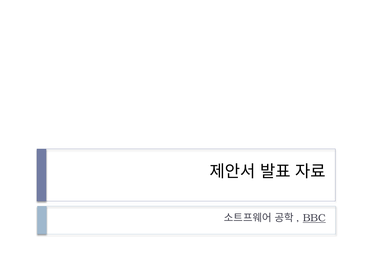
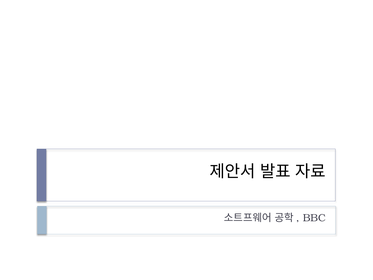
BBC underline: present -> none (314, 218)
